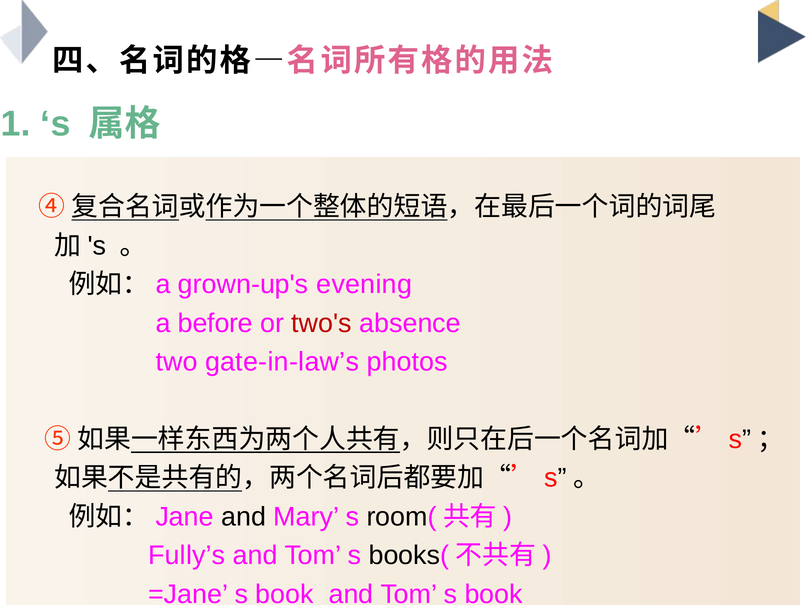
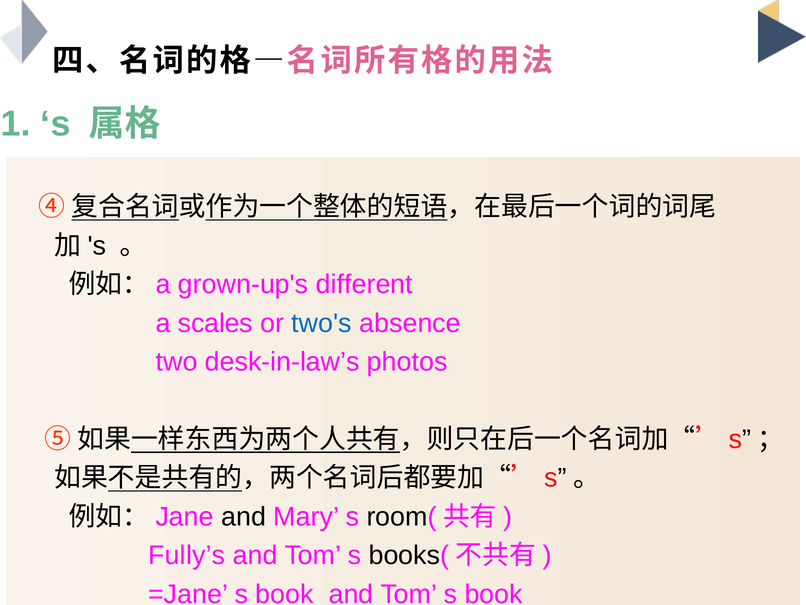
evening: evening -> different (364, 284)
before: before -> scales (215, 323)
two's colour: red -> blue (322, 323)
gate-in-law’s: gate-in-law’s -> desk-in-law’s (282, 362)
